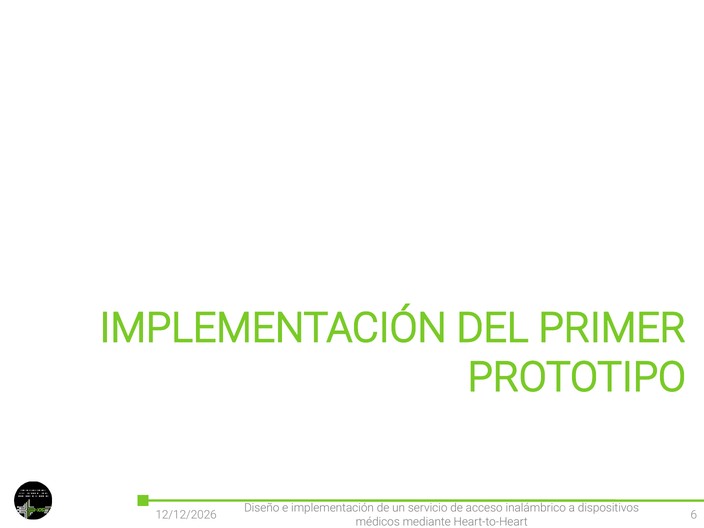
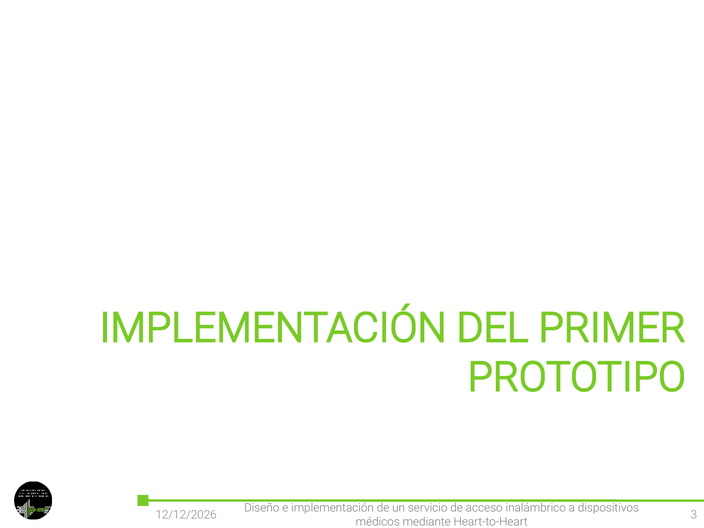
6: 6 -> 3 (694, 515)
